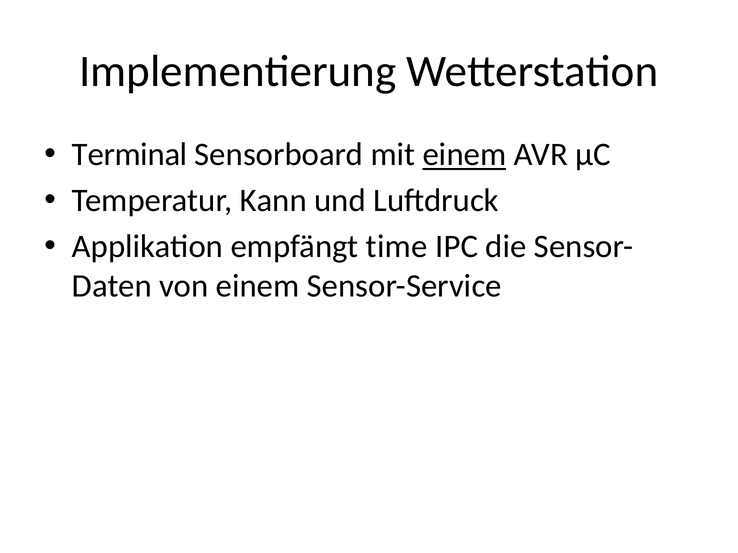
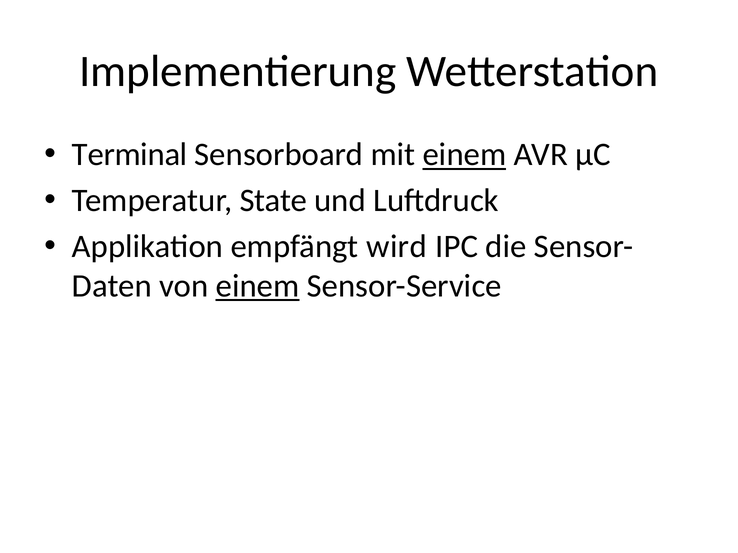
Kann: Kann -> State (273, 201)
time: time -> wird (397, 247)
einem underline: none -> present (257, 286)
